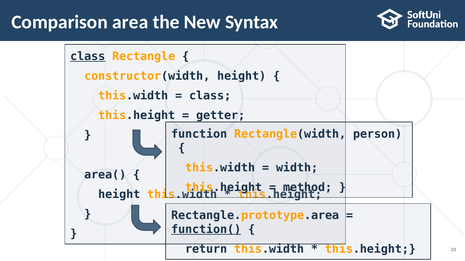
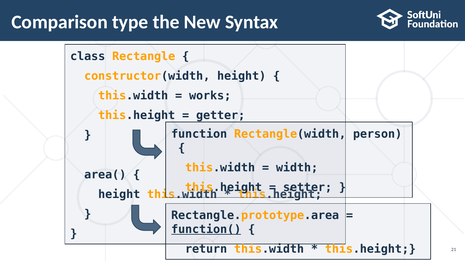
area: area -> type (130, 22)
class underline: present -> none (88, 56)
class: class -> works (210, 96)
method: method -> setter (308, 188)
